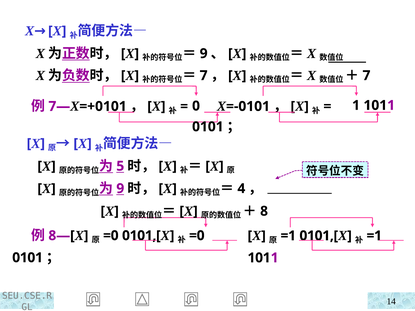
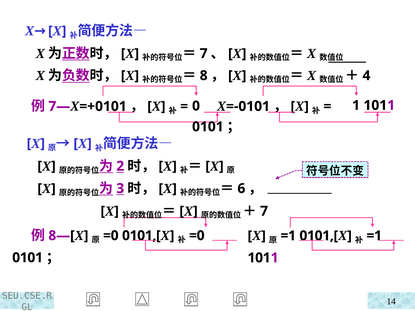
9: 9 -> 7 (204, 54)
7: 7 -> 8 (204, 76)
7: 7 -> 4 (366, 76)
5: 5 -> 2 (120, 166)
9: 9 -> 3 (120, 189)
4: 4 -> 6 (241, 189)
8: 8 -> 7 (264, 211)
